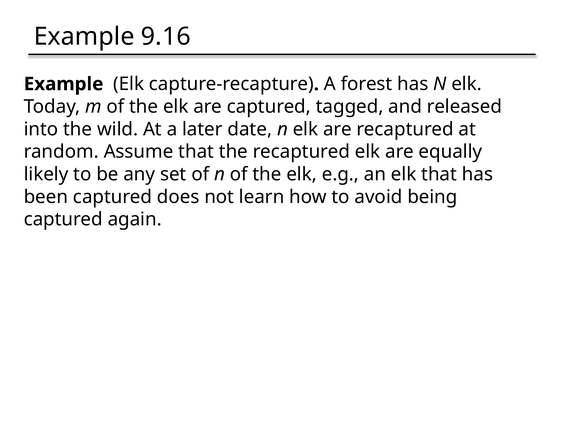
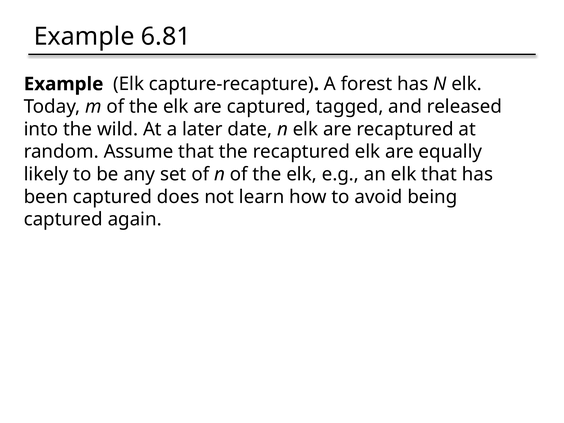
9.16: 9.16 -> 6.81 (166, 37)
